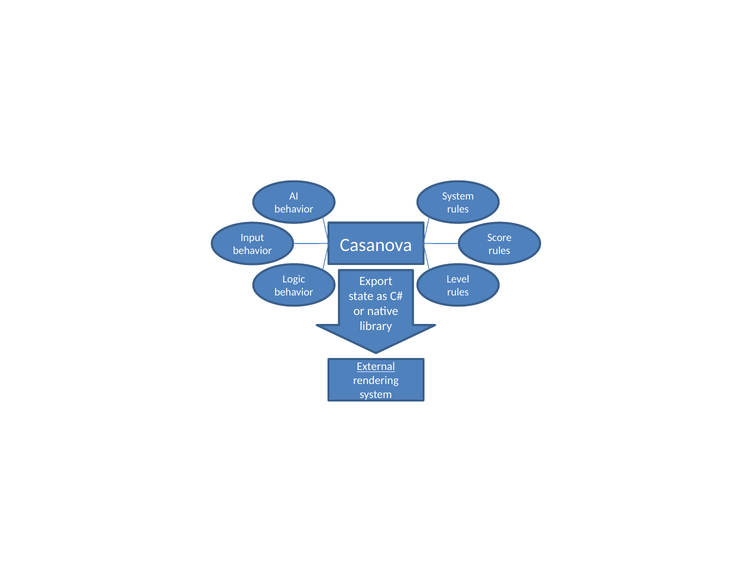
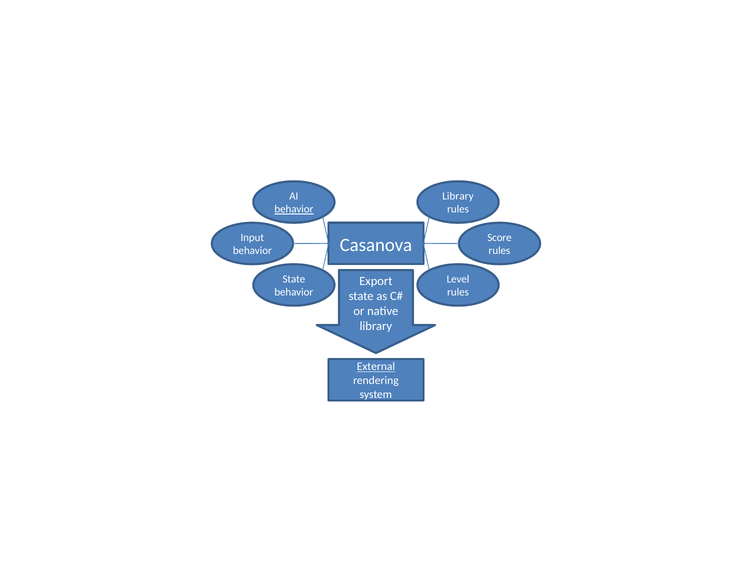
System: System -> Library (458, 196)
behavior underline: none -> present (294, 209)
Logic: Logic -> State (294, 279)
